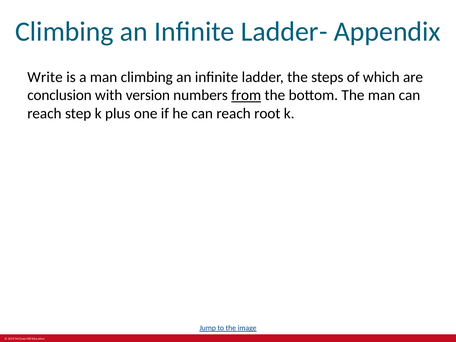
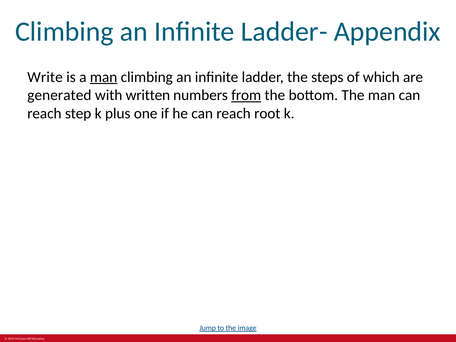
man underline: none -> present (104, 77)
conclusion: conclusion -> generated (59, 95)
version: version -> written (148, 95)
